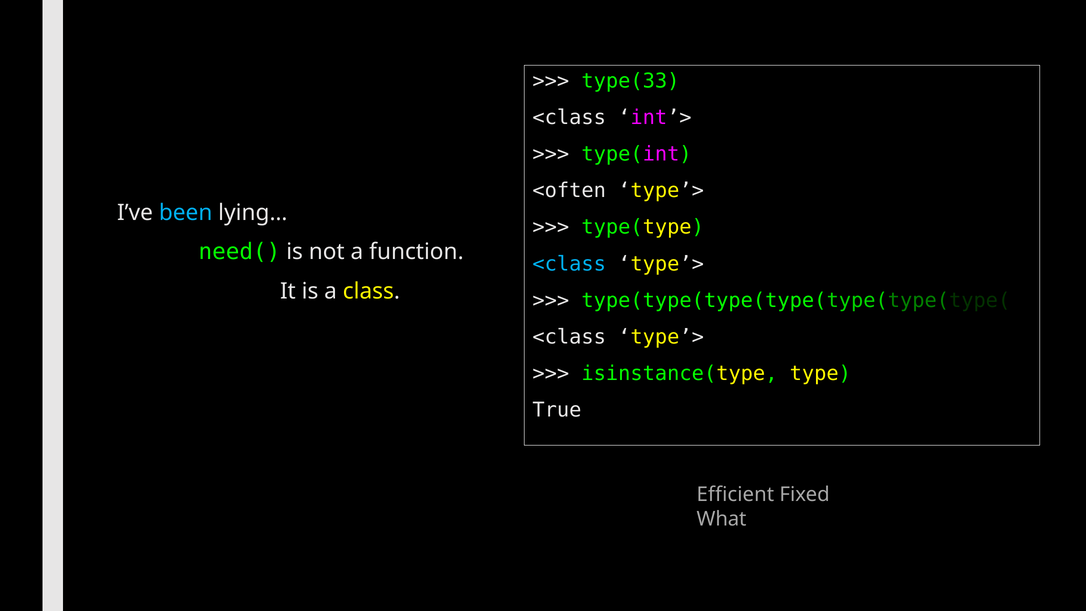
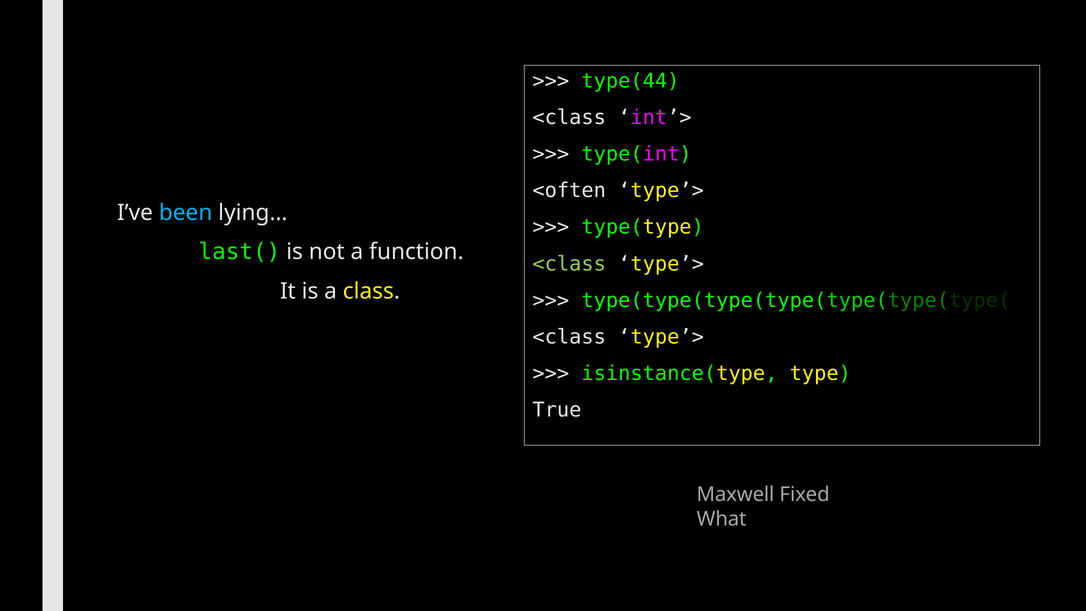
type(33: type(33 -> type(44 (630, 81)
need(: need( -> last( (239, 252)
<class colour: light blue -> light green (569, 264)
Efficient: Efficient -> Maxwell (735, 495)
